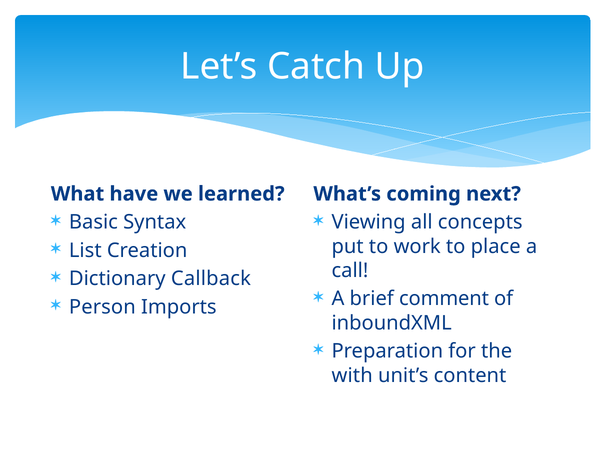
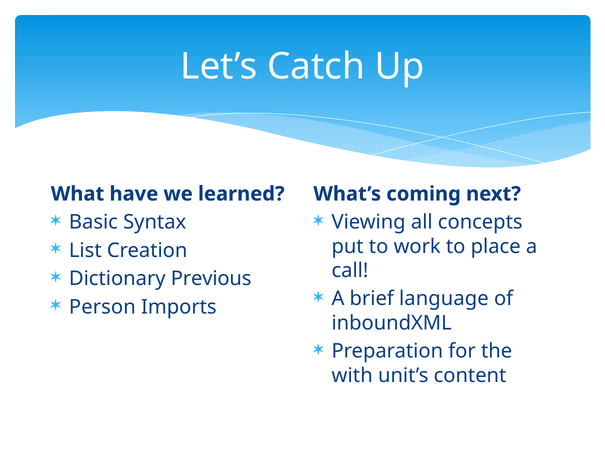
Callback: Callback -> Previous (211, 278)
comment: comment -> language (444, 299)
